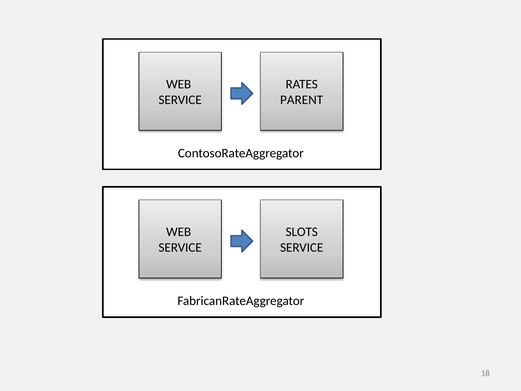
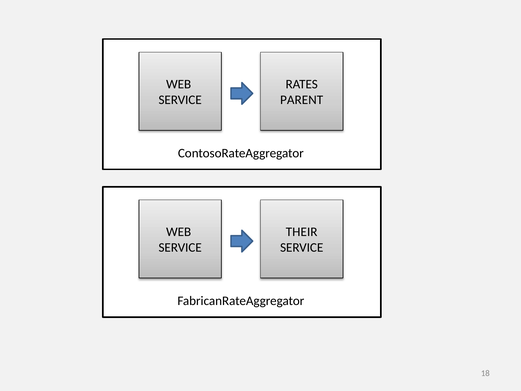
SLOTS: SLOTS -> THEIR (302, 232)
